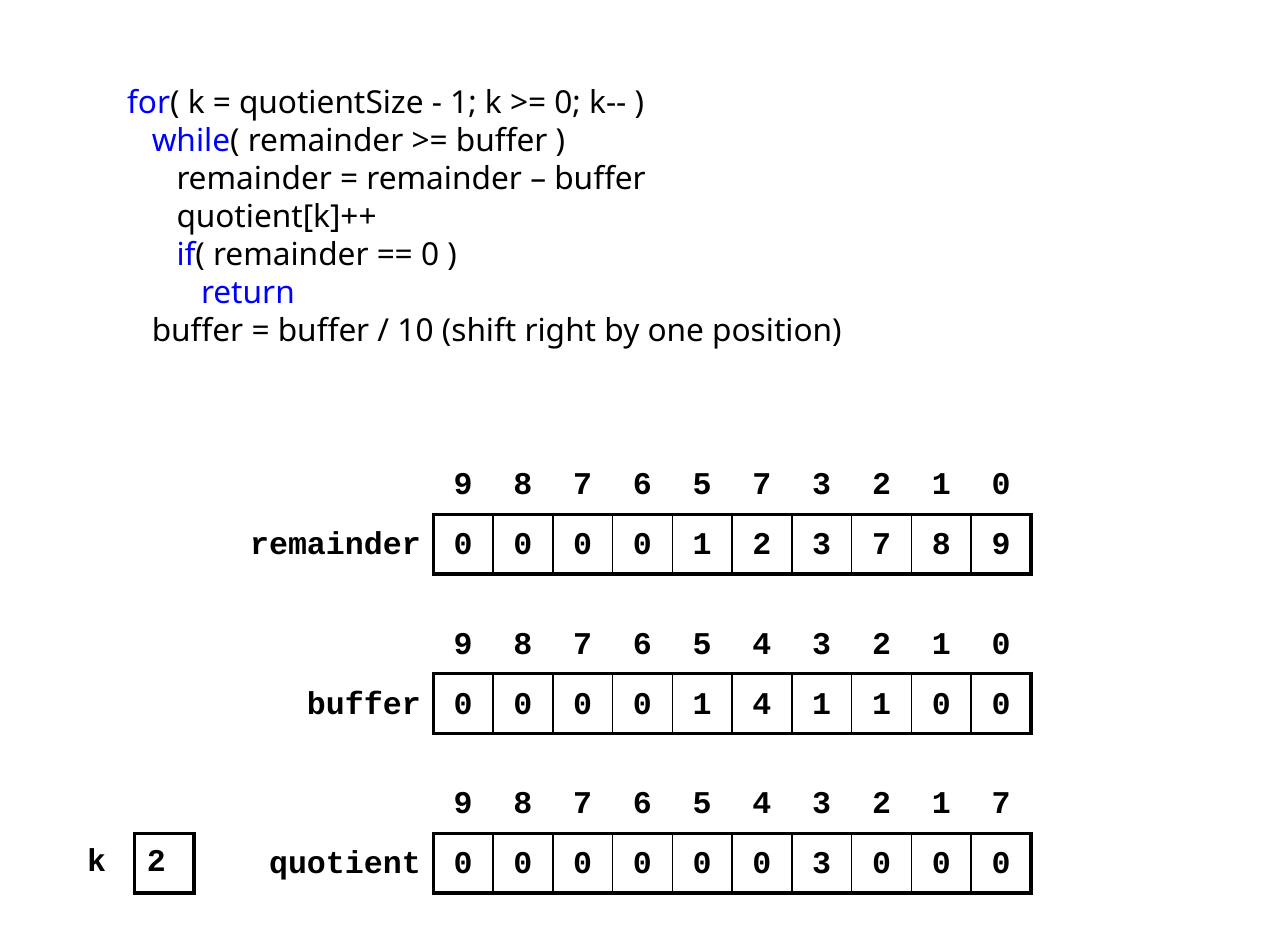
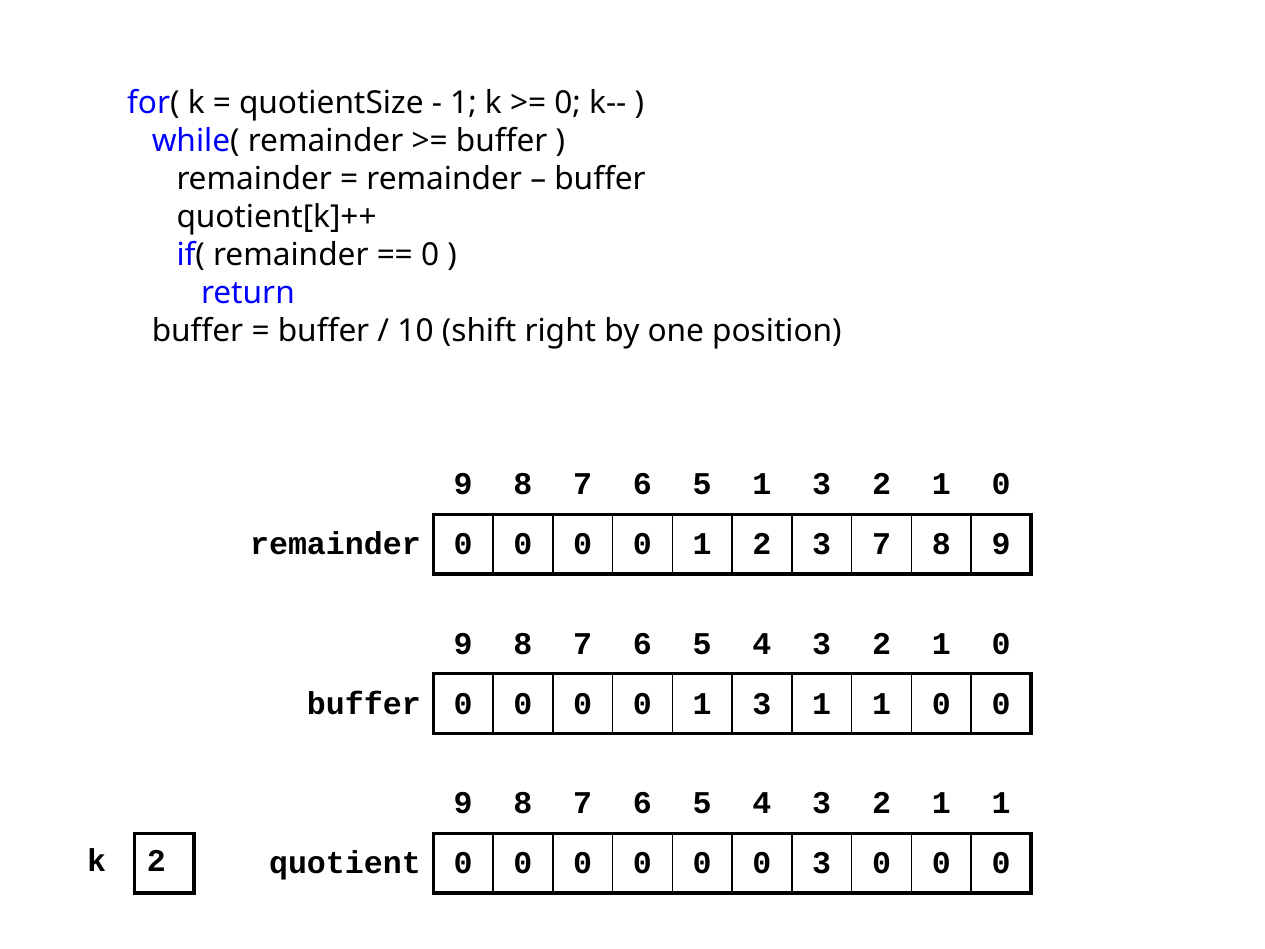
5 7: 7 -> 1 (762, 484)
0 1 4: 4 -> 3 (762, 703)
2 1 7: 7 -> 1 (1001, 803)
